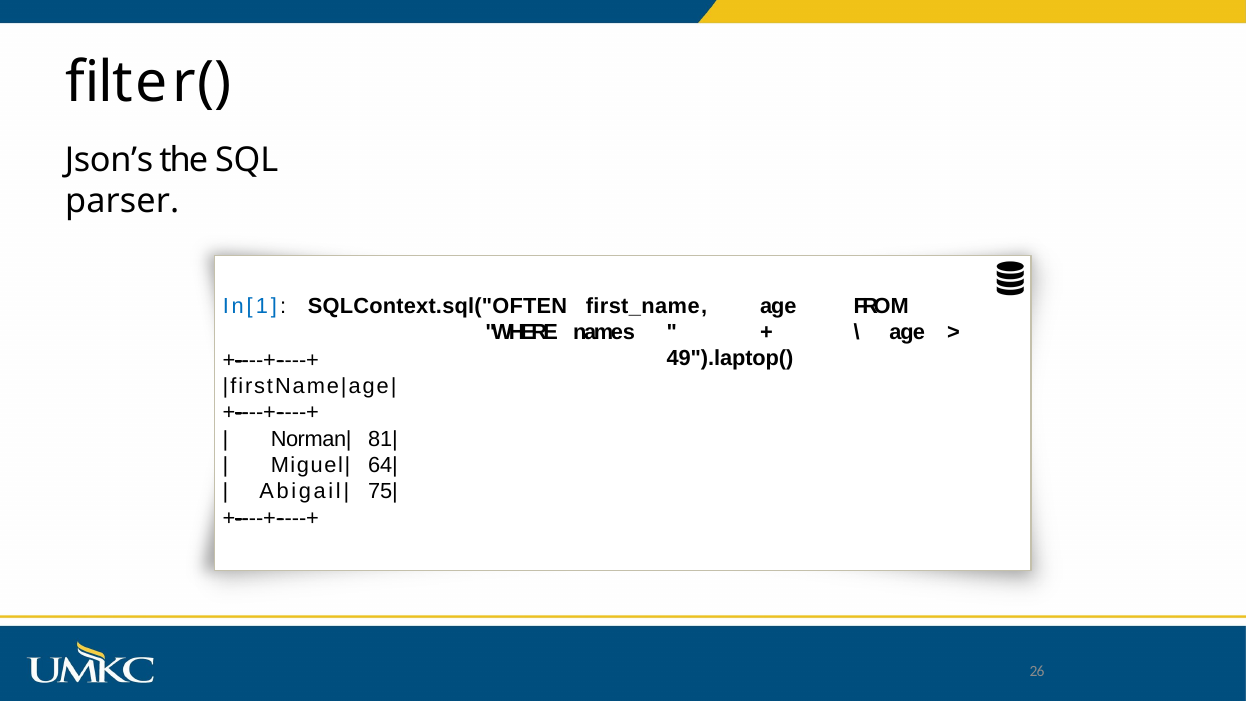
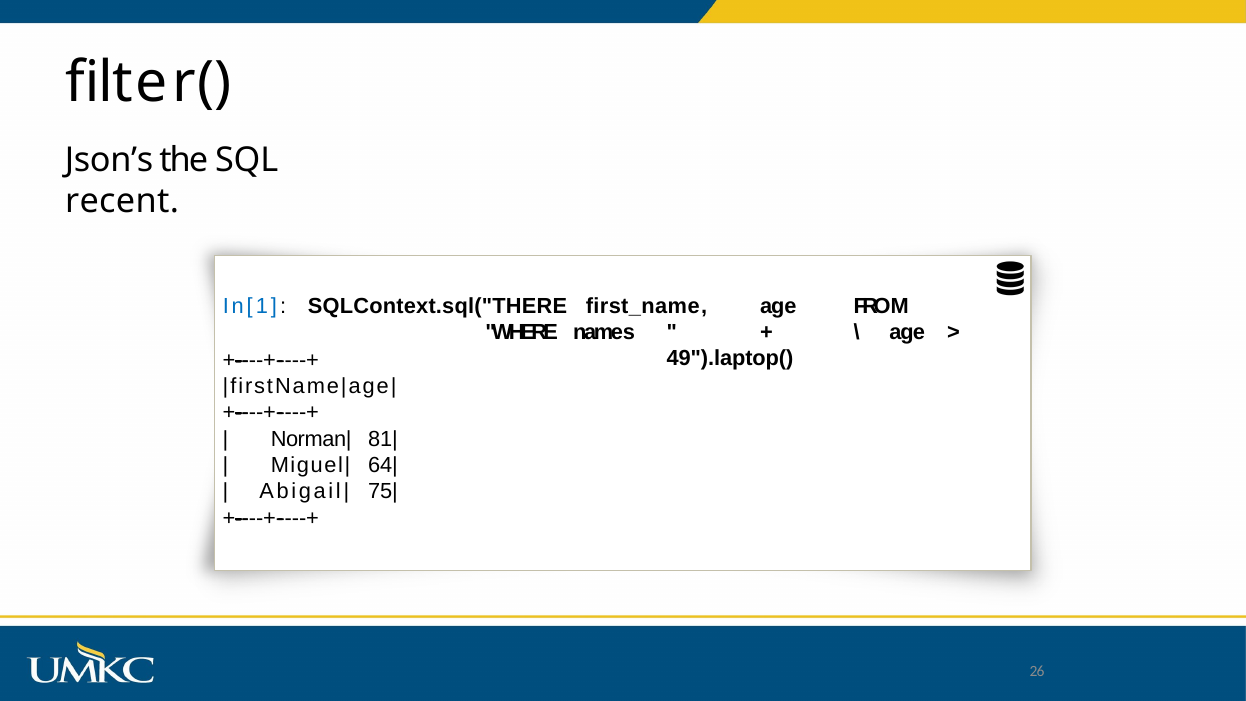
parser: parser -> recent (122, 201)
SQLContext.sql("OFTEN: SQLContext.sql("OFTEN -> SQLContext.sql("THERE (438, 306)
